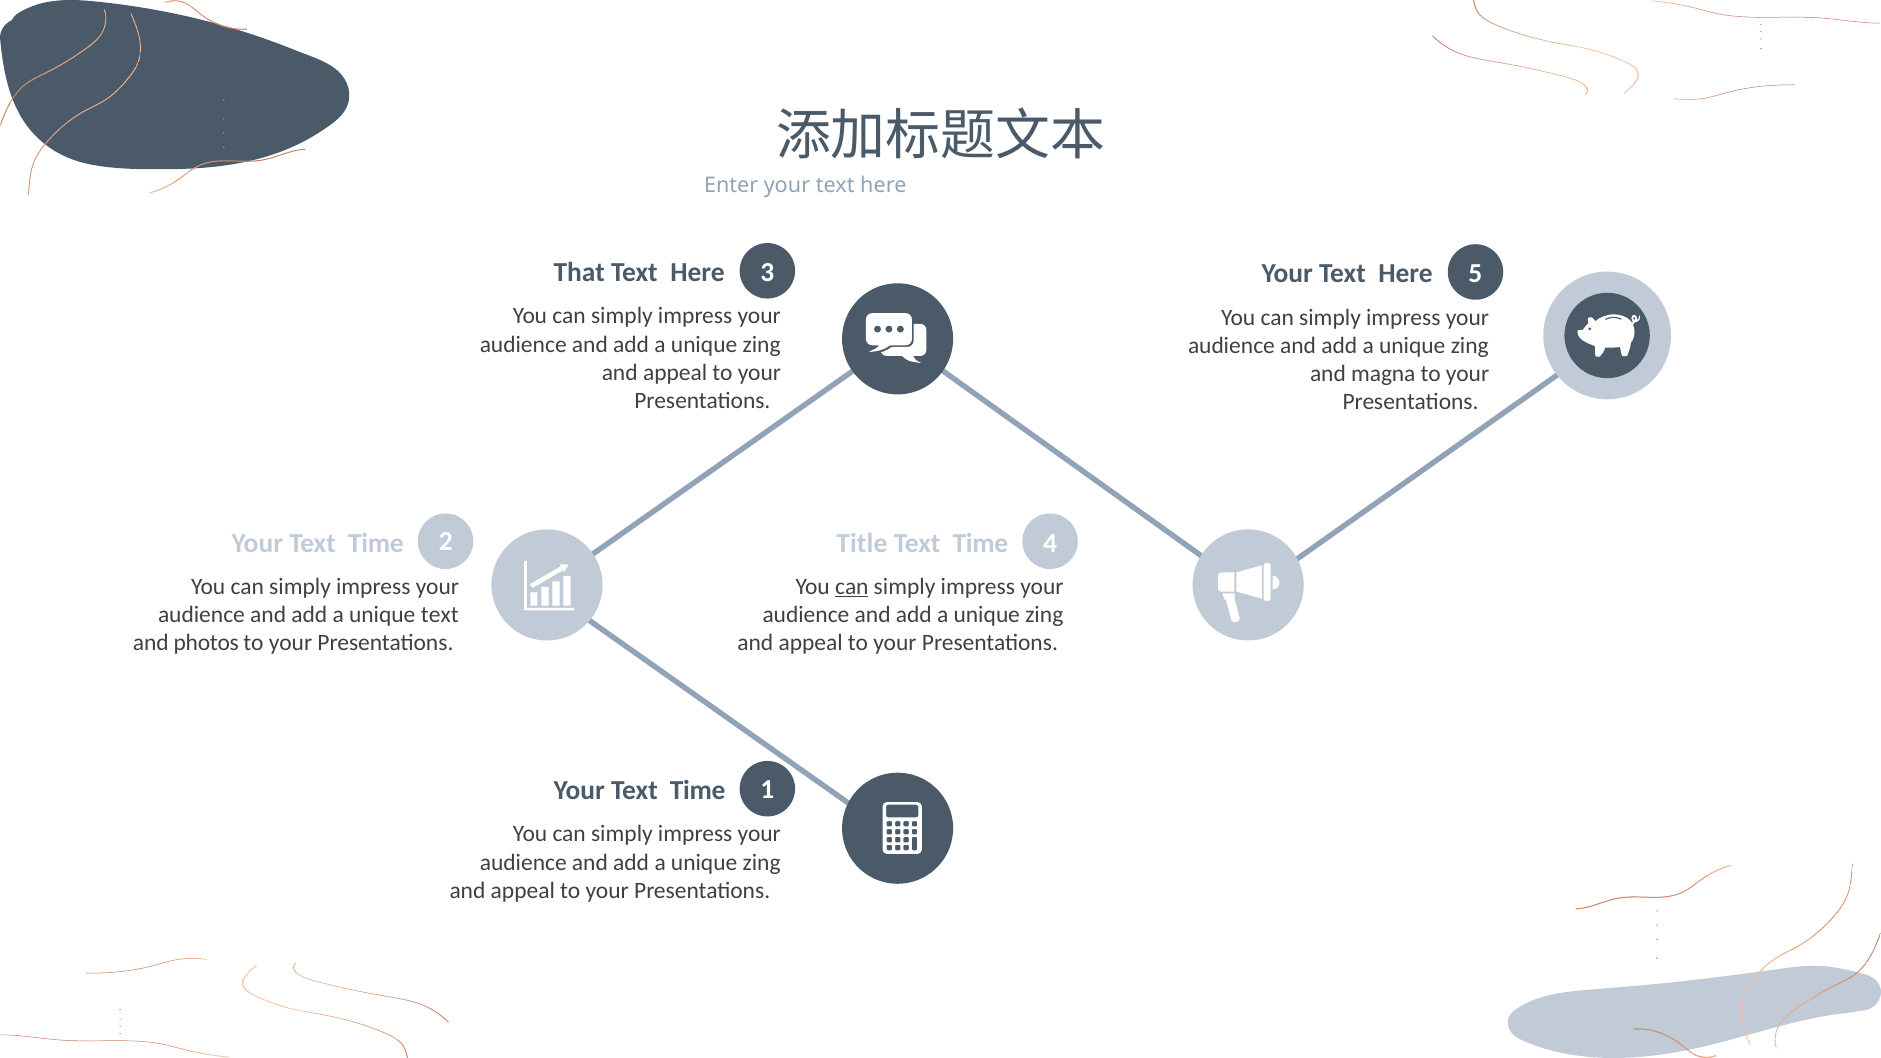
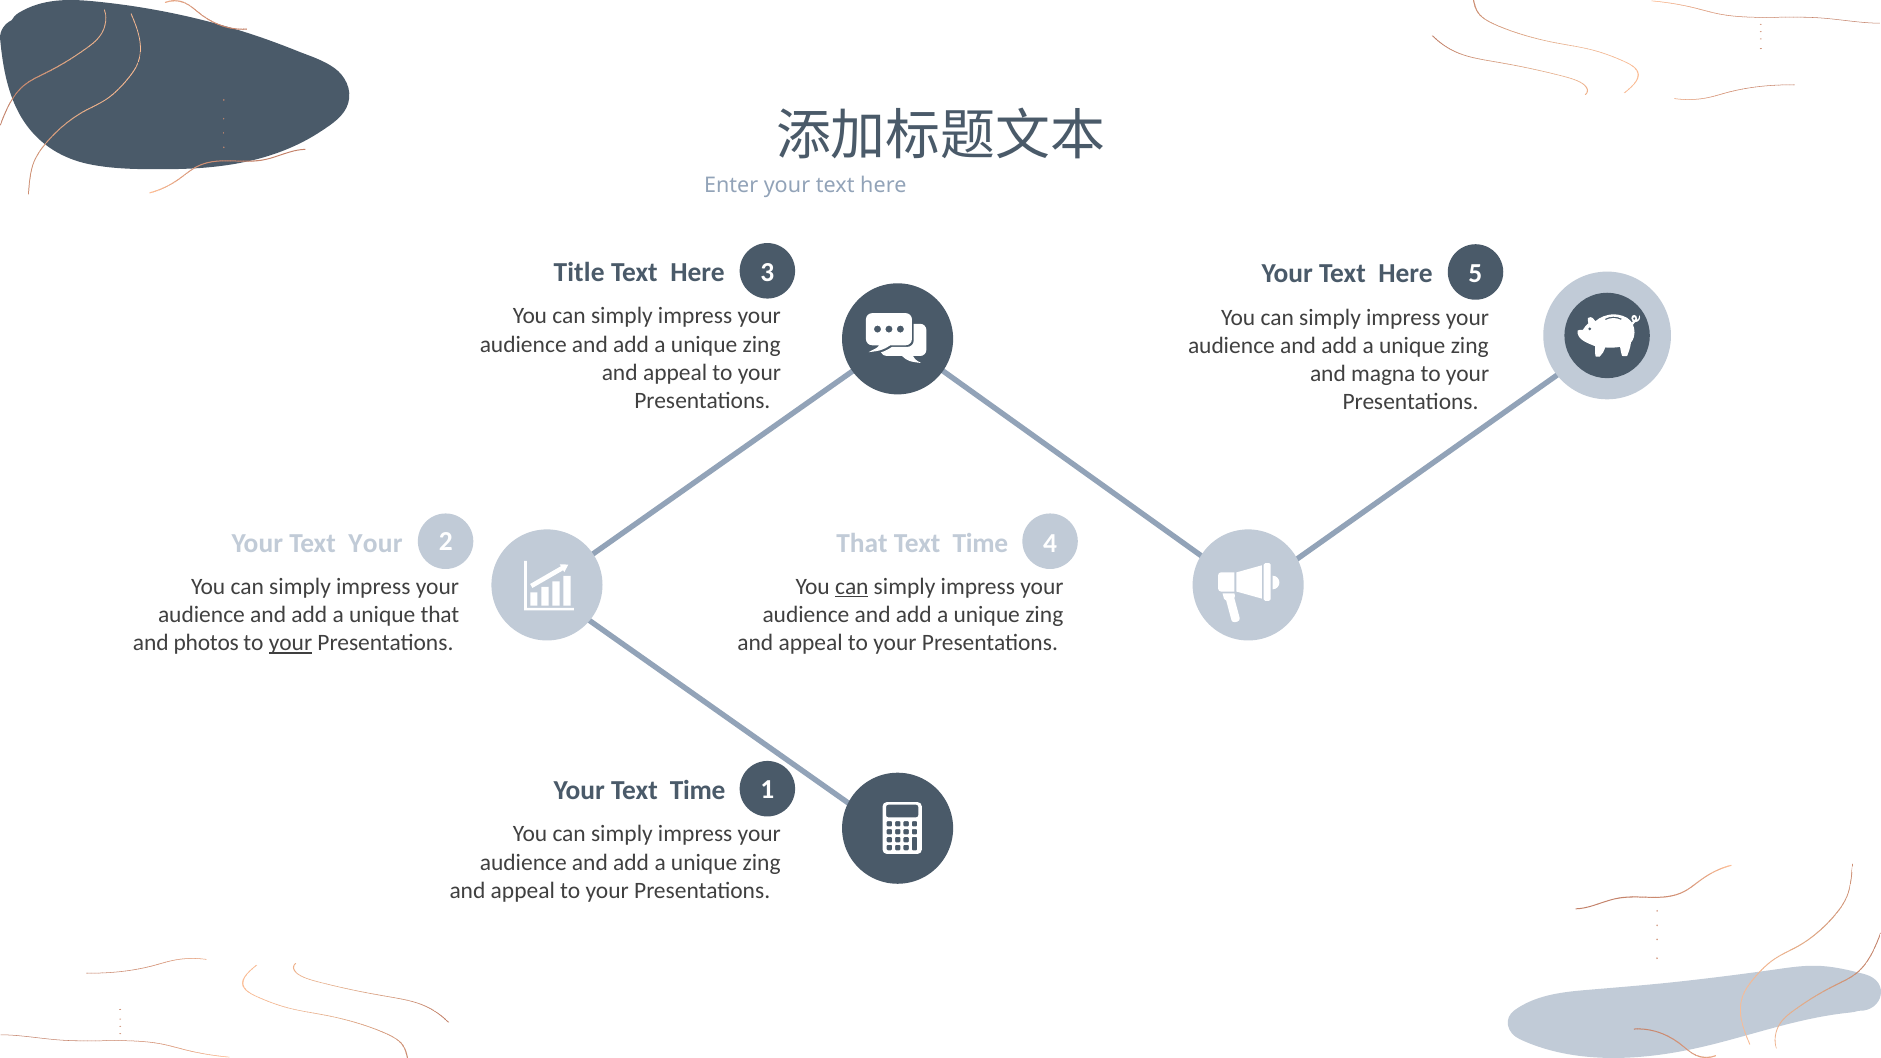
That: That -> Title (579, 273)
Time: Time -> Your (376, 543)
Title: Title -> That (862, 543)
unique text: text -> that (440, 615)
your underline: none -> present (291, 643)
